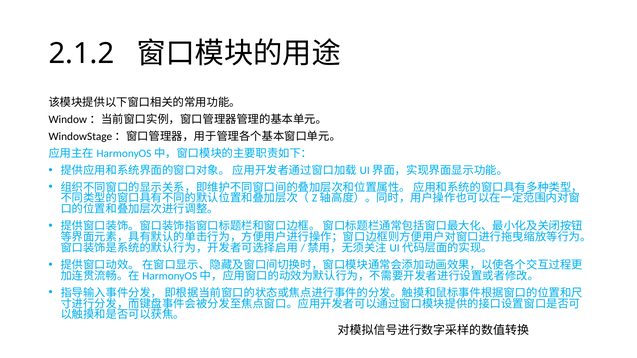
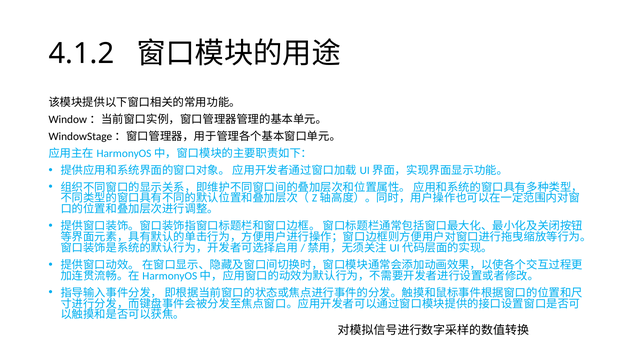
2.1.2: 2.1.2 -> 4.1.2 (81, 54)
